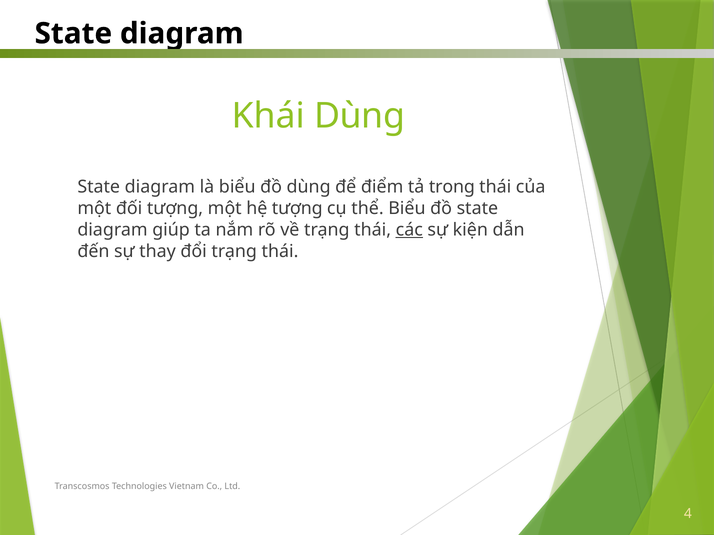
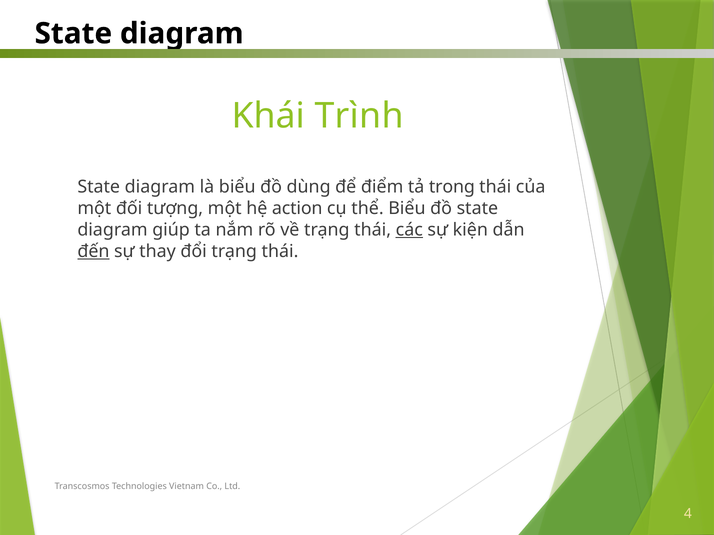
Khái Dùng: Dùng -> Trình (359, 116)
hệ tượng: tượng -> action (297, 209)
đến underline: none -> present (93, 251)
